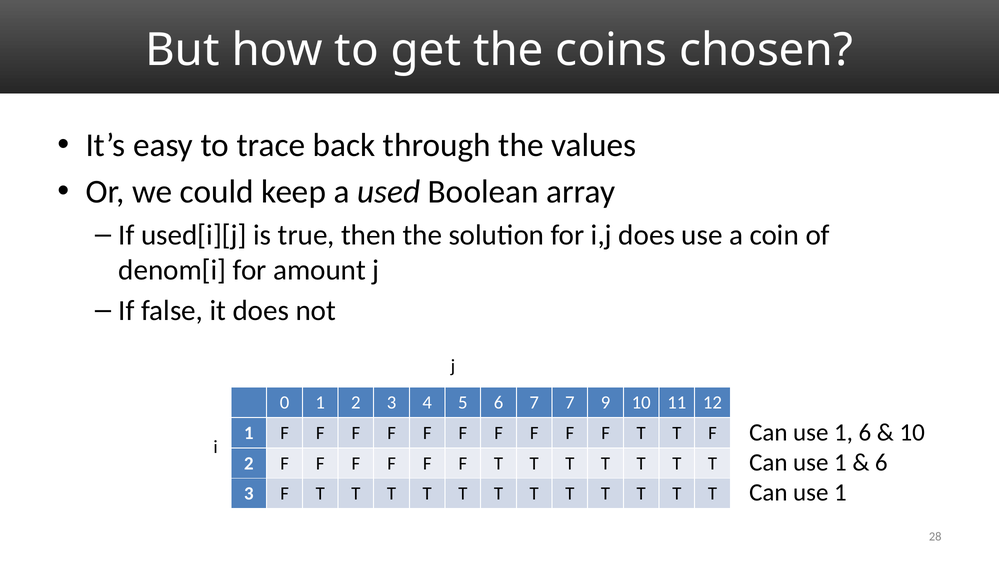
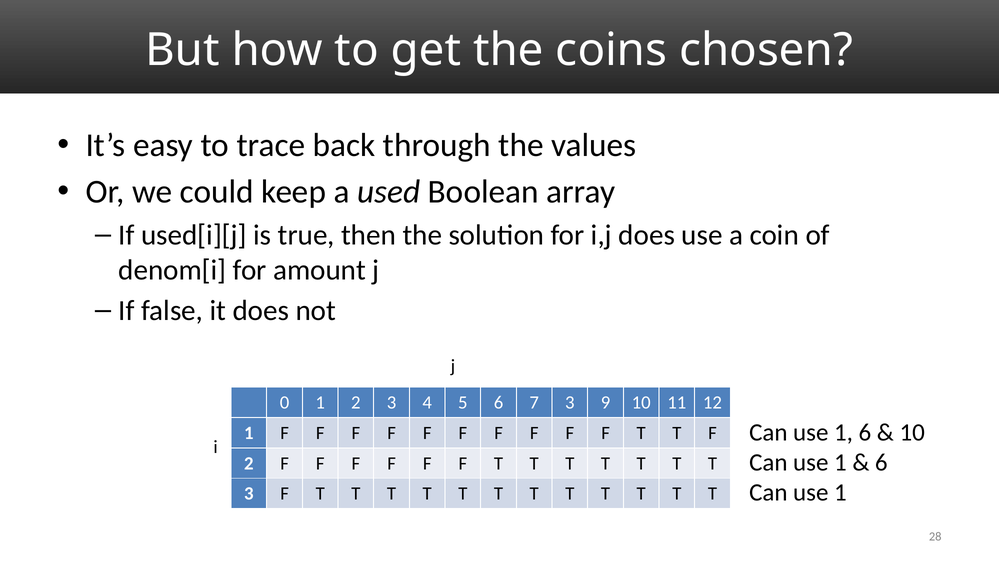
7 7: 7 -> 3 (570, 403)
